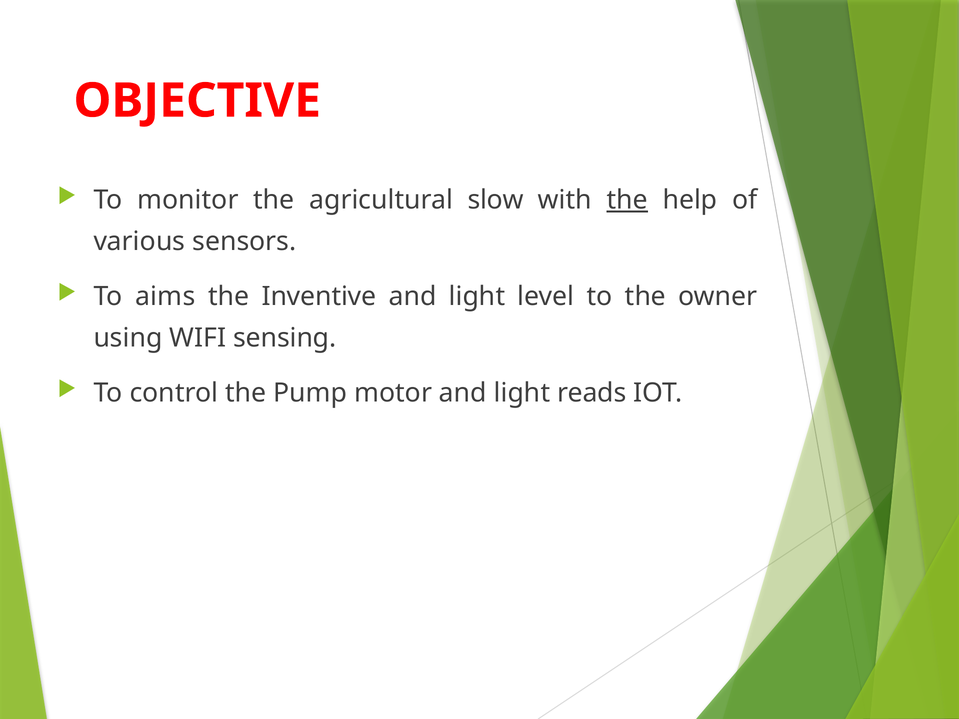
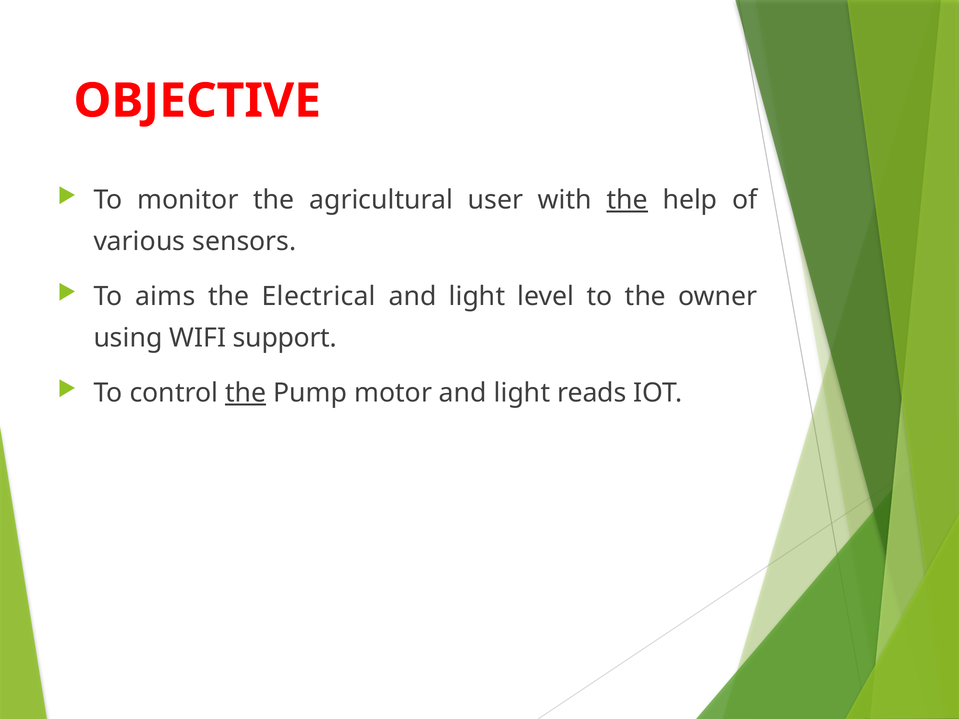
slow: slow -> user (496, 200)
Inventive: Inventive -> Electrical (319, 297)
sensing: sensing -> support (285, 338)
the underline: none -> present (246, 393)
